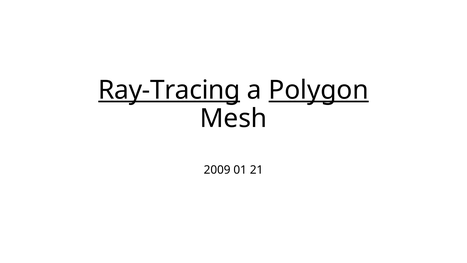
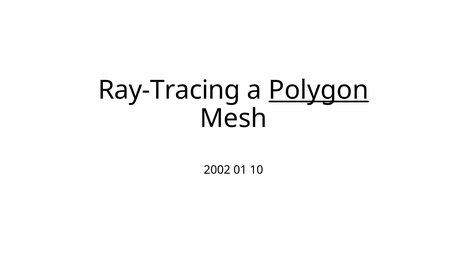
Ray-Tracing underline: present -> none (169, 90)
2009: 2009 -> 2002 (217, 170)
21: 21 -> 10 (257, 170)
